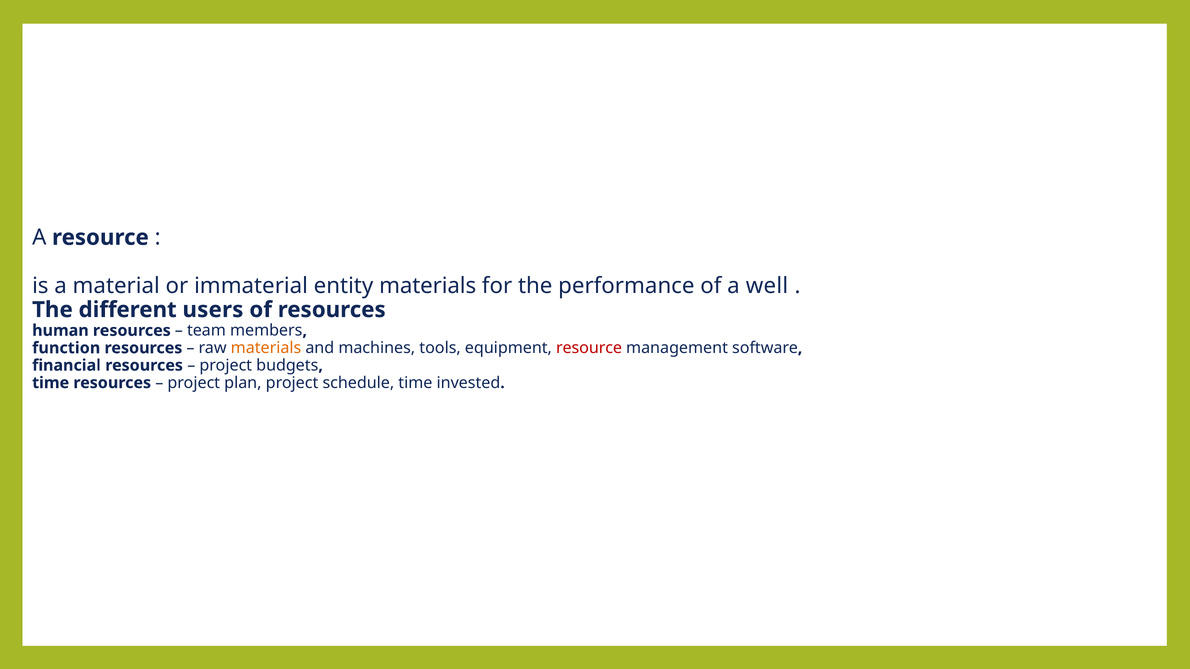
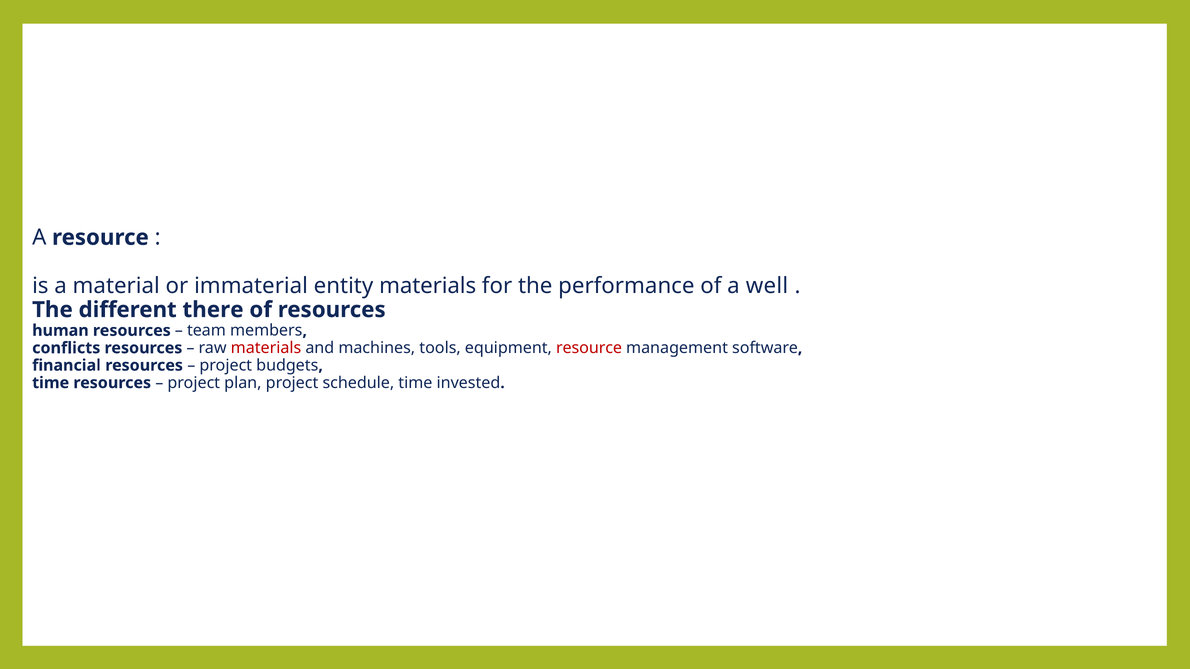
users: users -> there (213, 310)
function: function -> conflicts (66, 348)
materials colour: orange -> red (266, 348)
